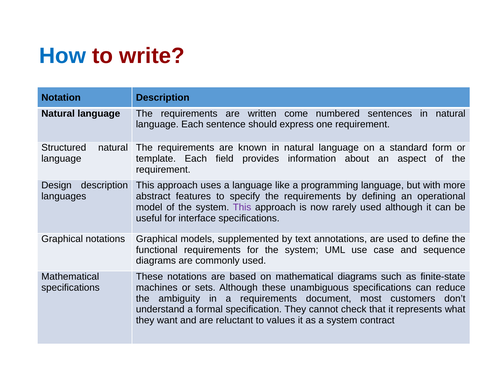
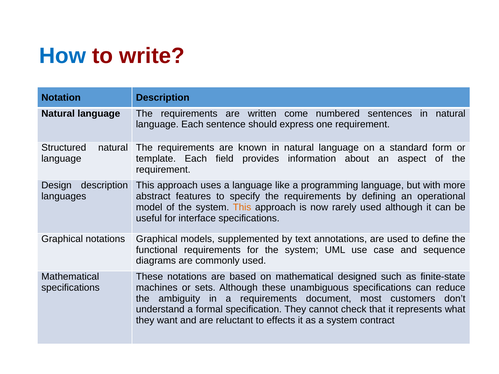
This colour: purple -> orange (242, 207)
mathematical diagrams: diagrams -> designed (357, 277)
values: values -> effects (281, 320)
